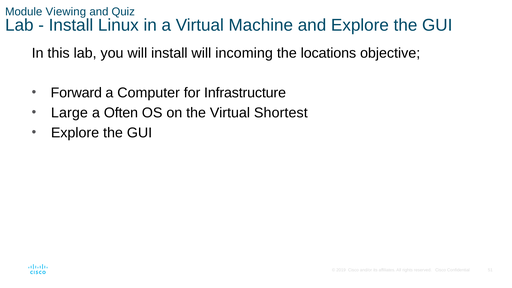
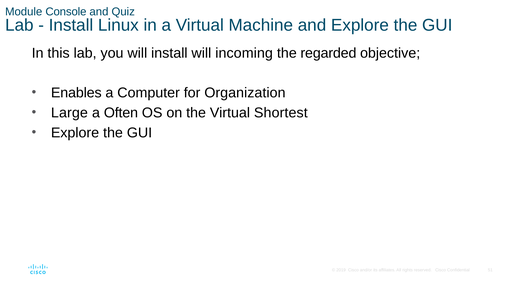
Viewing: Viewing -> Console (66, 12)
locations: locations -> regarded (328, 53)
Forward: Forward -> Enables (76, 93)
Infrastructure: Infrastructure -> Organization (245, 93)
